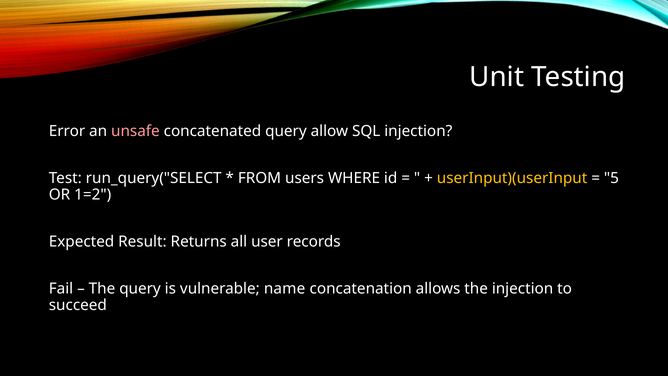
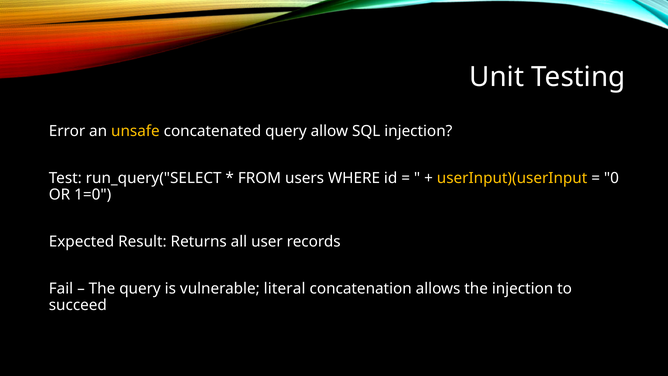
unsafe colour: pink -> yellow (135, 131)
5: 5 -> 0 (611, 178)
1=2: 1=2 -> 1=0 (93, 194)
name: name -> literal (285, 288)
